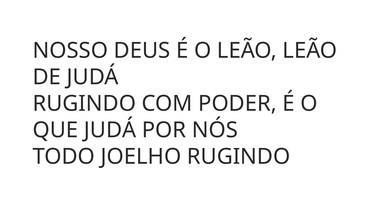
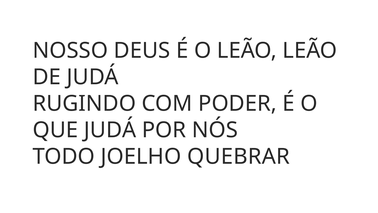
JOELHO RUGINDO: RUGINDO -> QUEBRAR (238, 156)
